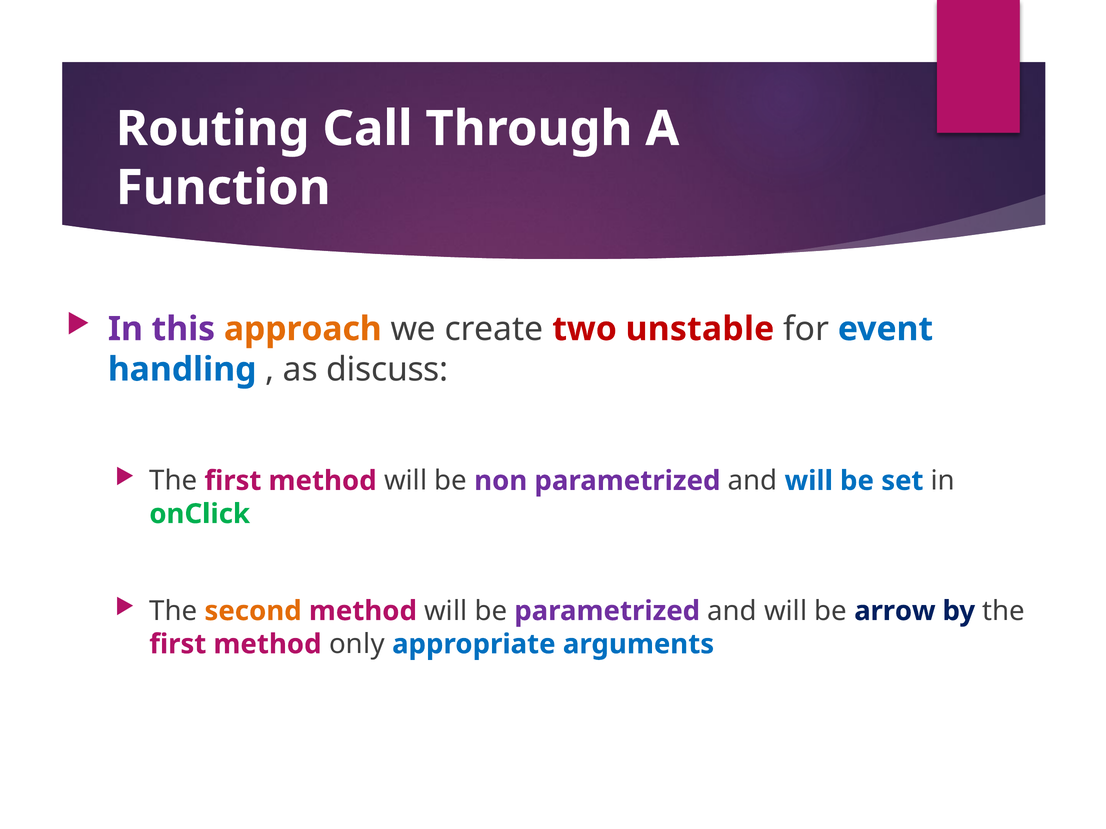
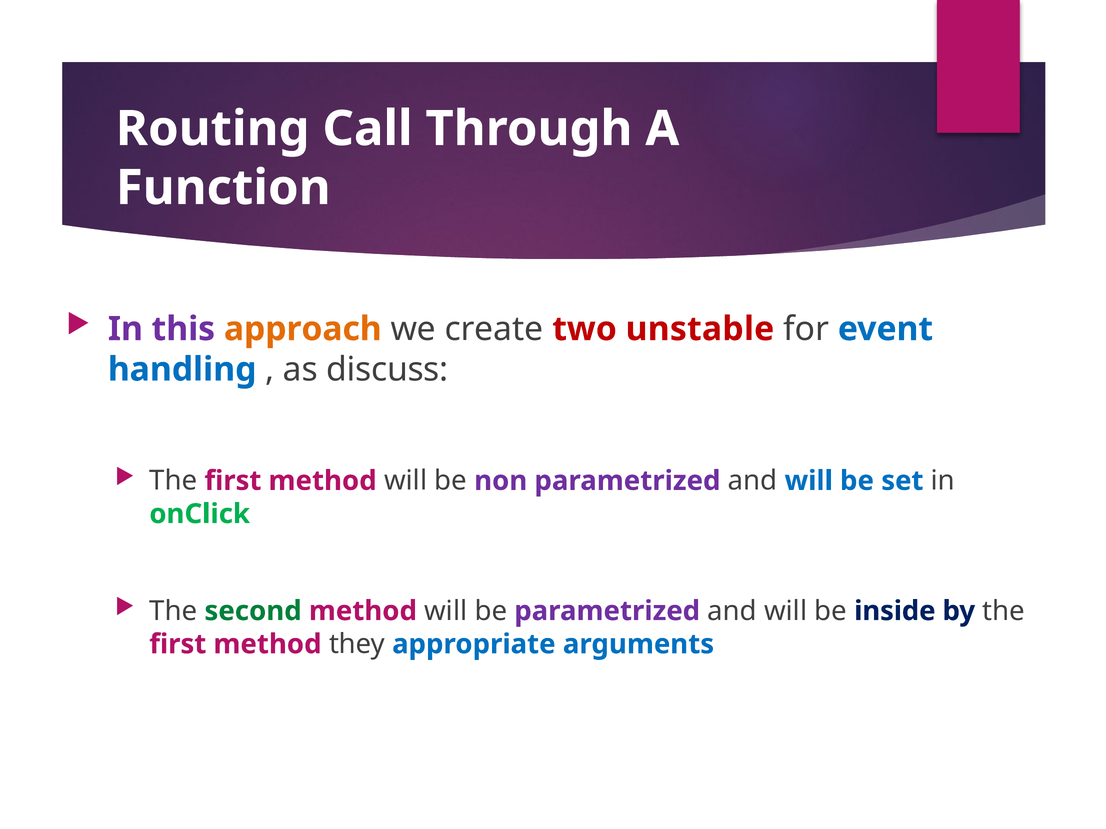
second colour: orange -> green (253, 611)
arrow: arrow -> inside (895, 611)
only: only -> they (357, 645)
